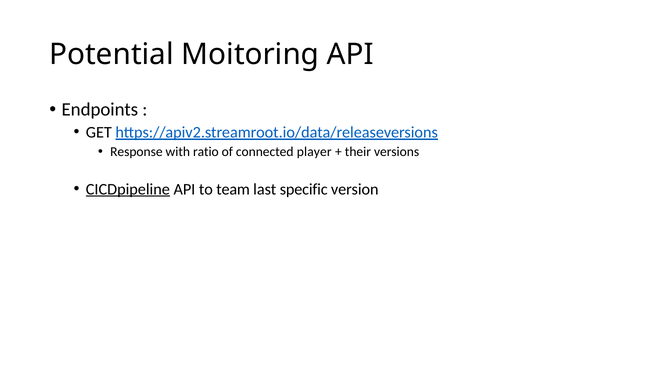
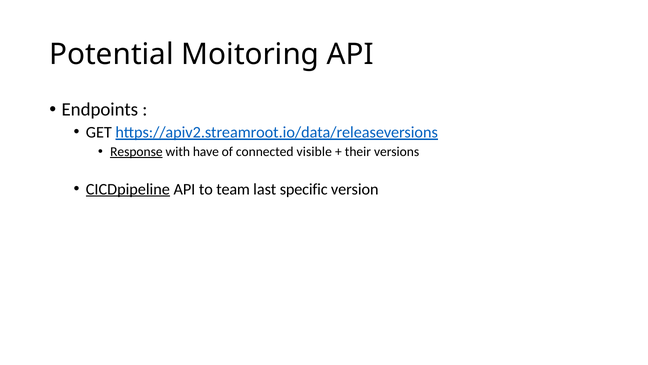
Response underline: none -> present (136, 152)
ratio: ratio -> have (206, 152)
player: player -> visible (314, 152)
